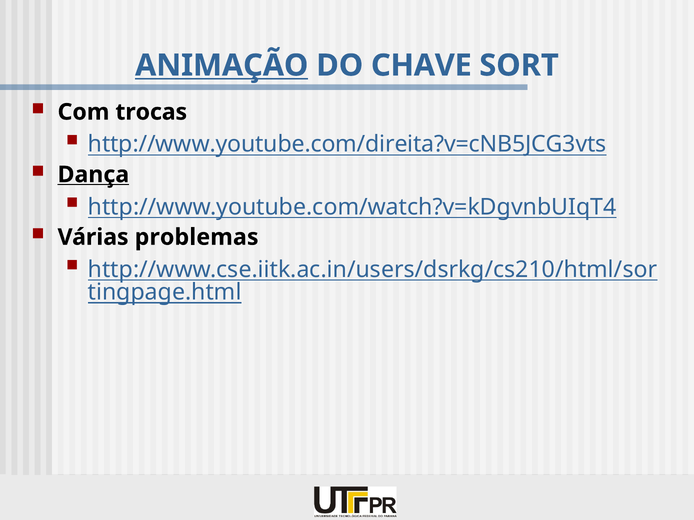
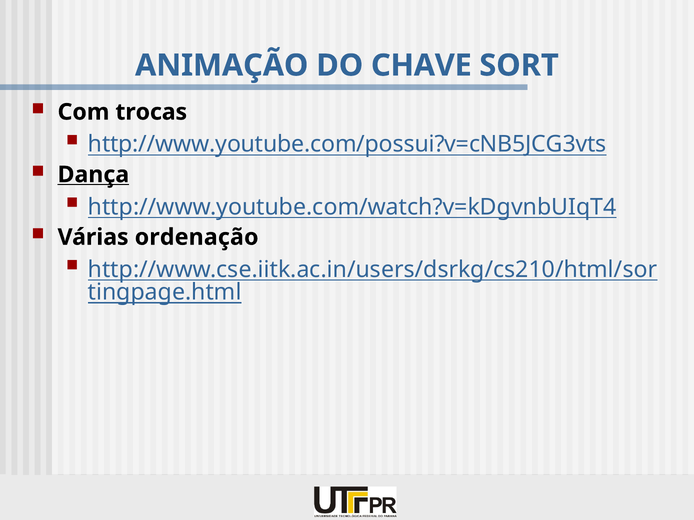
ANIMAÇÃO underline: present -> none (222, 66)
http://www.youtube.com/direita?v=cNB5JCG3vts: http://www.youtube.com/direita?v=cNB5JCG3vts -> http://www.youtube.com/possui?v=cNB5JCG3vts (347, 144)
problemas: problemas -> ordenação (197, 237)
